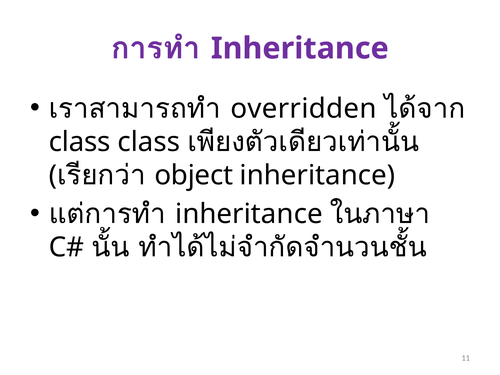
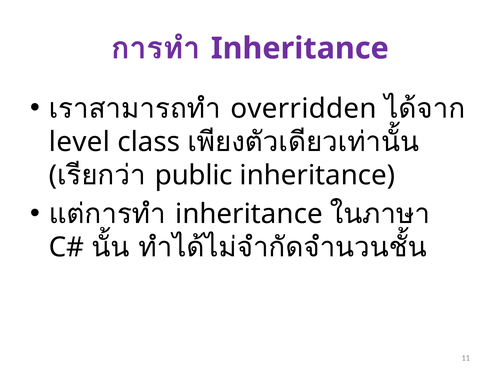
class: class -> level (79, 142)
object: object -> public (194, 175)
